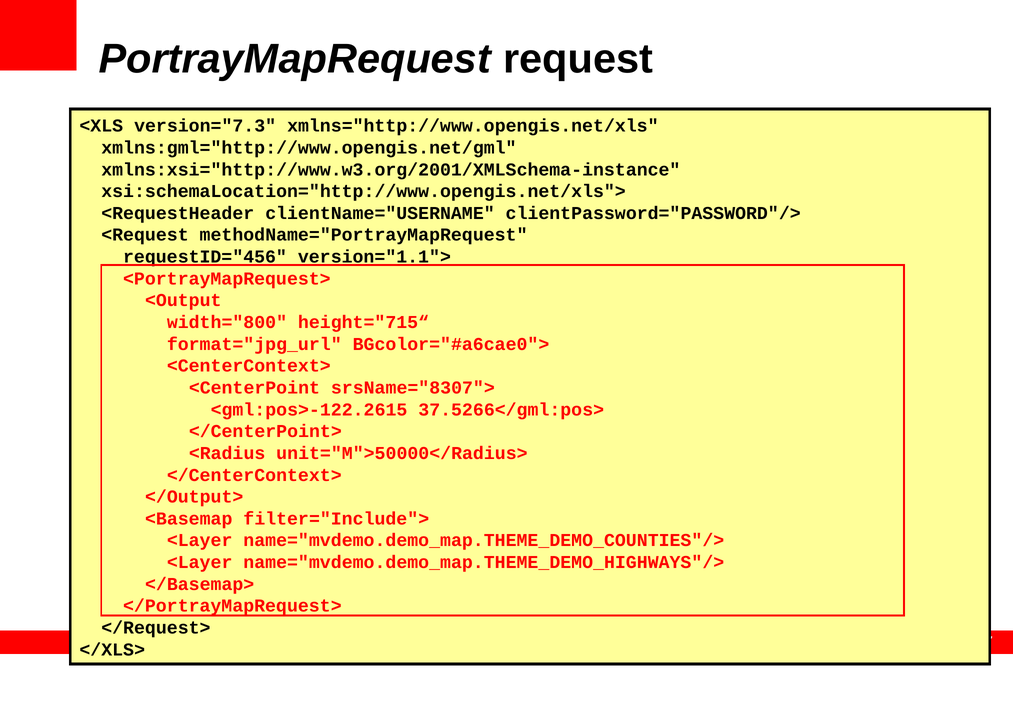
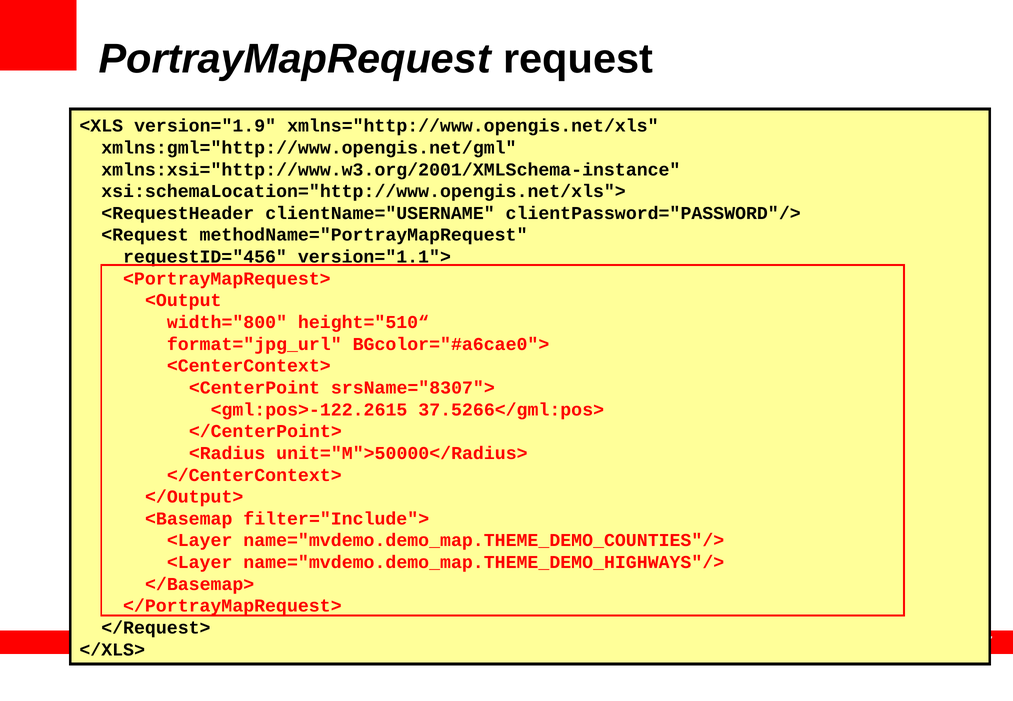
version="7.3: version="7.3 -> version="1.9 (205, 126)
height="715“: height="715“ -> height="510“ (364, 322)
